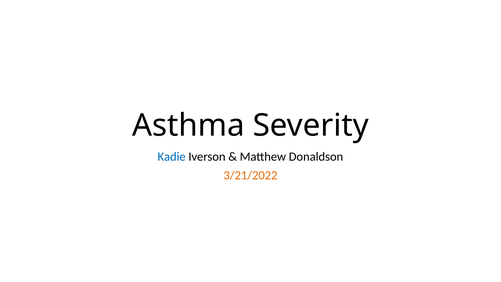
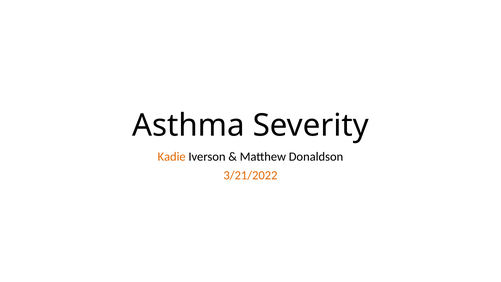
Kadie colour: blue -> orange (172, 157)
